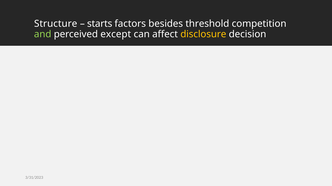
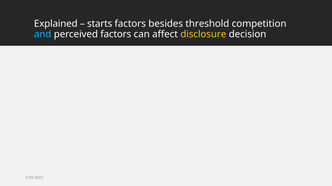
Structure: Structure -> Explained (56, 24)
and colour: light green -> light blue (43, 34)
perceived except: except -> factors (116, 34)
